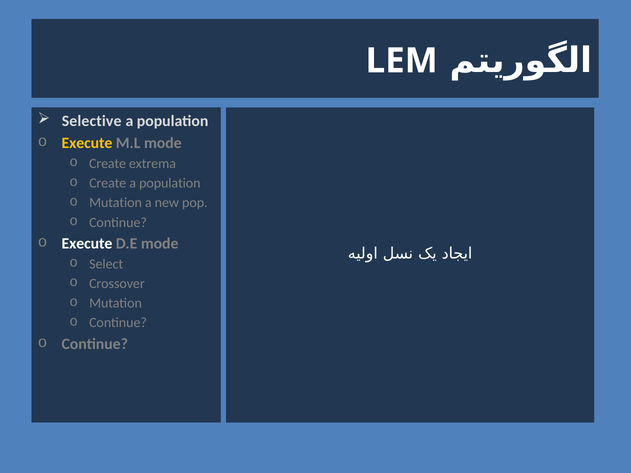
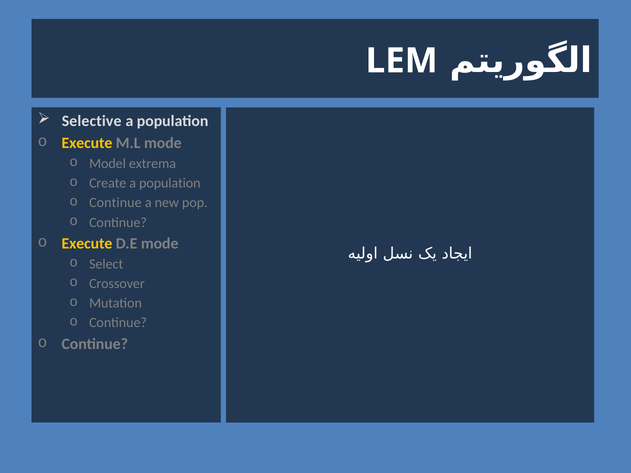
Create: Create -> Model (108, 164)
Mutation: Mutation -> Continue (115, 203)
Execute colour: white -> yellow (87, 244)
